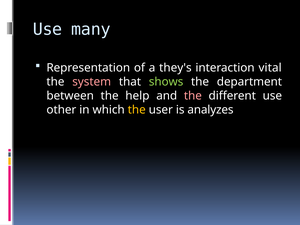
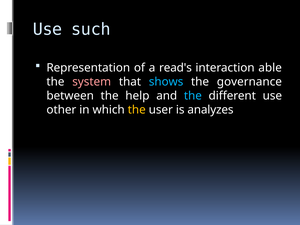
many: many -> such (91, 29)
they's: they's -> read's (175, 68)
vital: vital -> able (270, 68)
shows colour: light green -> light blue (166, 82)
department: department -> governance (249, 82)
the colour: pink -> light blue (193, 96)
